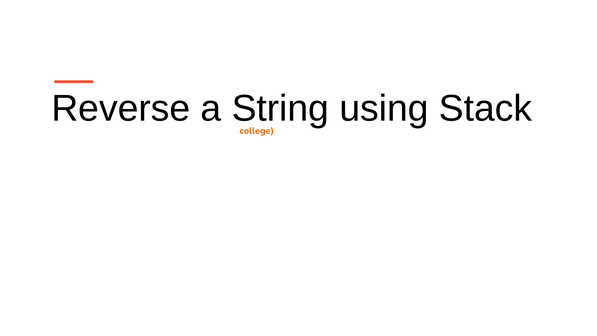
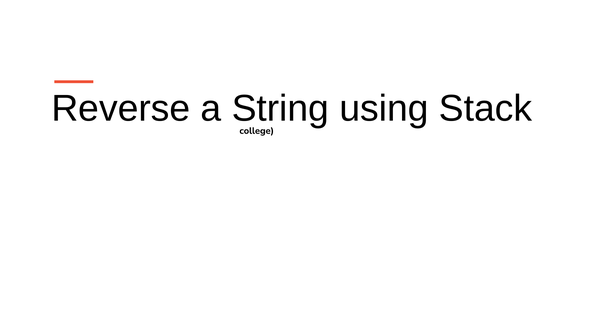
college colour: orange -> black (257, 131)
